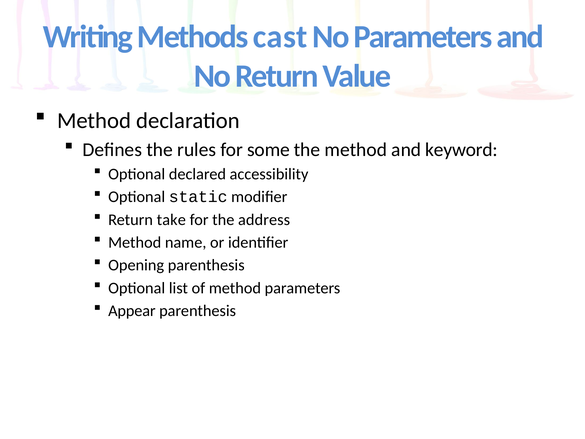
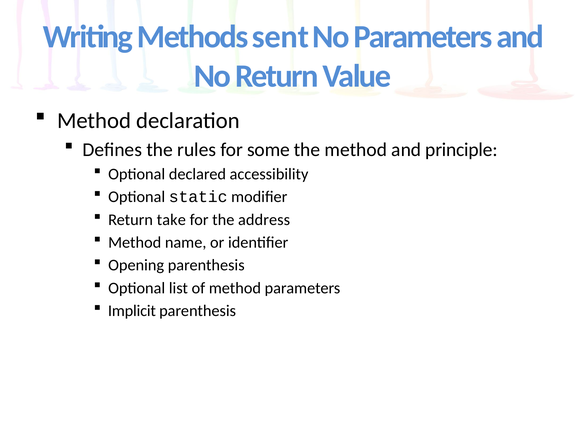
cast: cast -> sent (280, 37)
keyword: keyword -> principle (461, 150)
Appear: Appear -> Implicit (132, 311)
